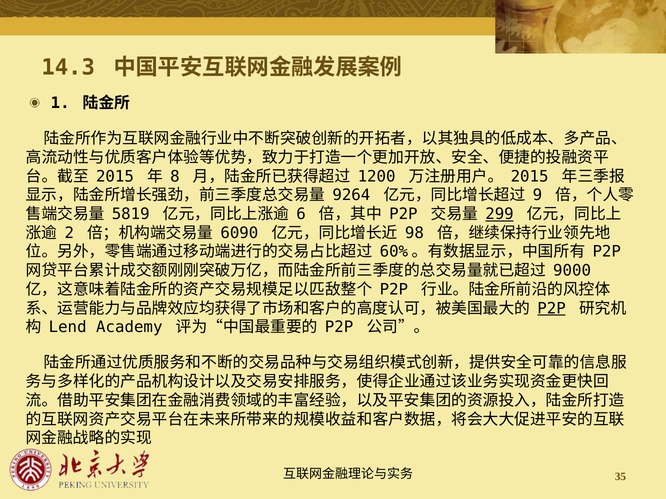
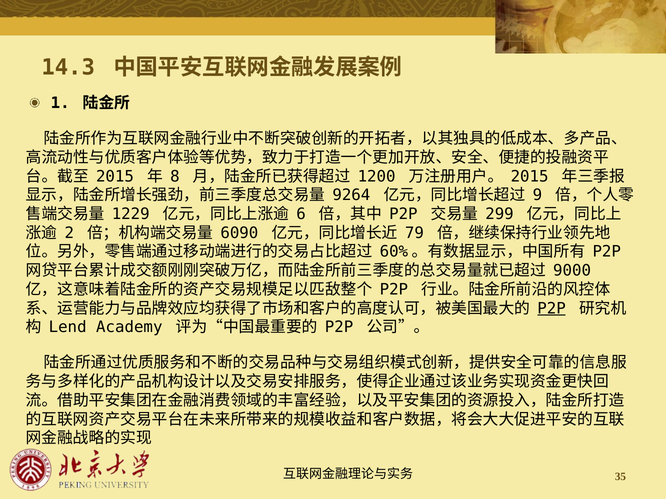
5819: 5819 -> 1229 (131, 214)
299 underline: present -> none (500, 214)
98: 98 -> 79 (414, 233)
